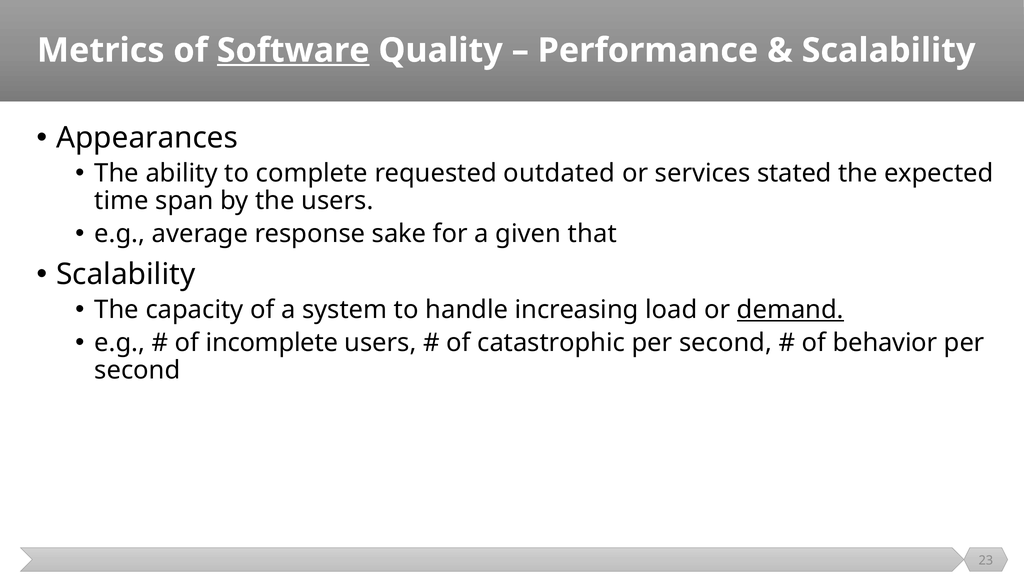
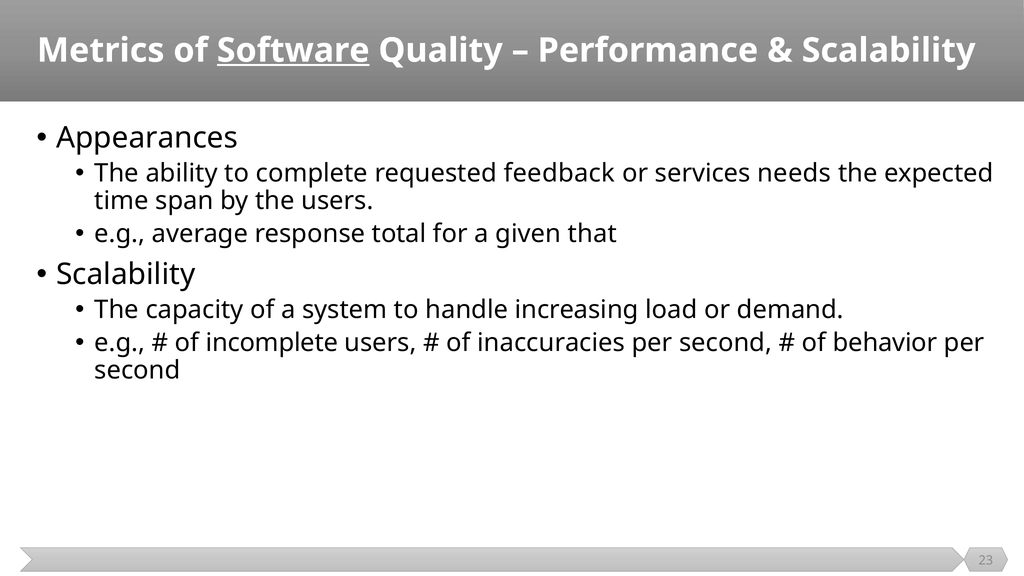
outdated: outdated -> feedback (559, 173)
stated: stated -> needs (794, 173)
sake: sake -> total (399, 234)
demand underline: present -> none (790, 310)
catastrophic: catastrophic -> inaccuracies (551, 343)
